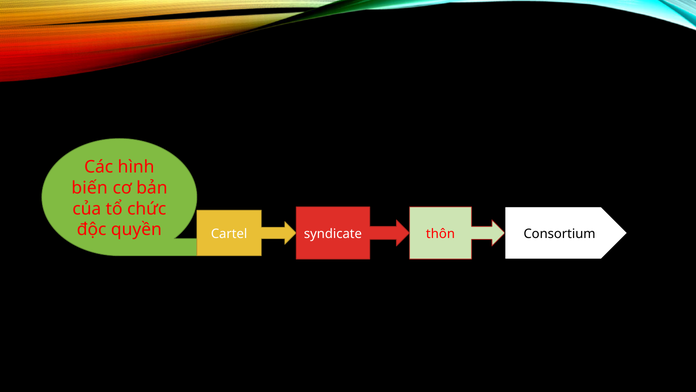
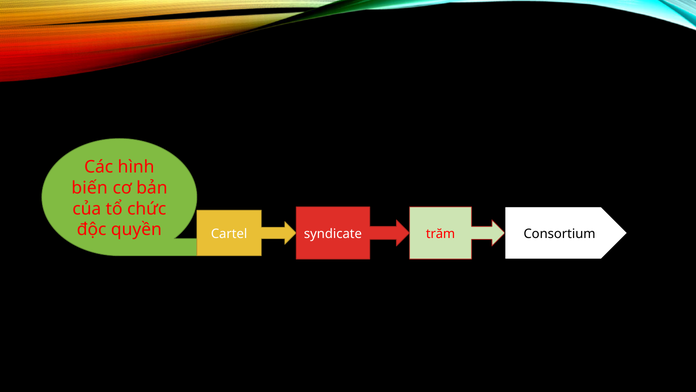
thôn: thôn -> trăm (441, 234)
